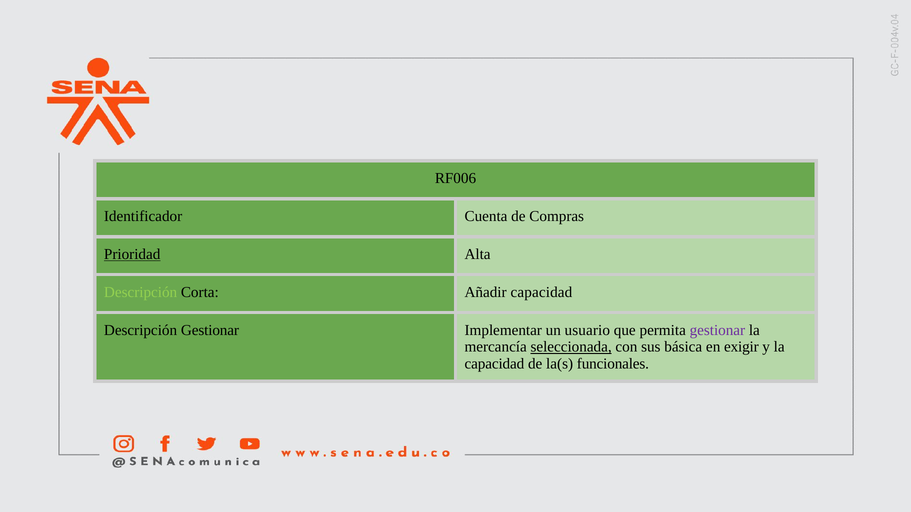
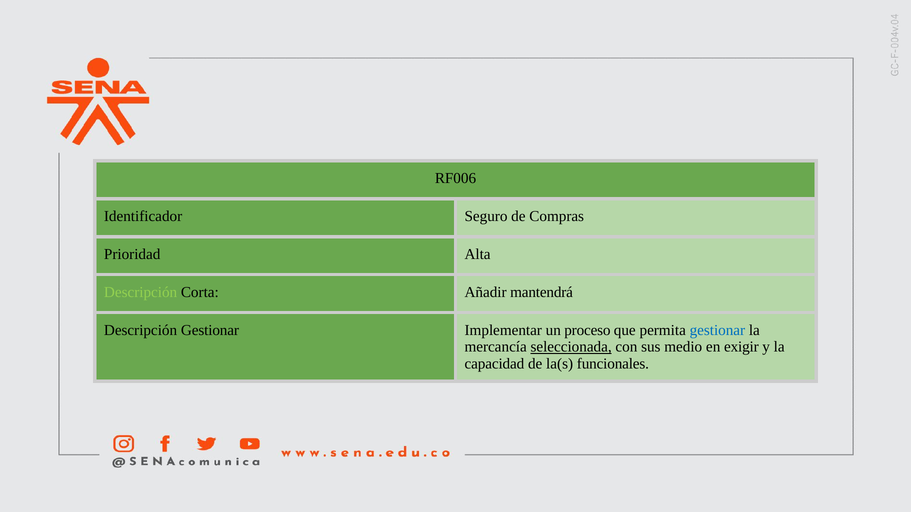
Cuenta: Cuenta -> Seguro (486, 217)
Prioridad underline: present -> none (132, 254)
Añadir capacidad: capacidad -> mantendrá (542, 292)
usuario: usuario -> proceso (587, 330)
gestionar colour: purple -> blue (717, 330)
básica: básica -> medio (683, 347)
